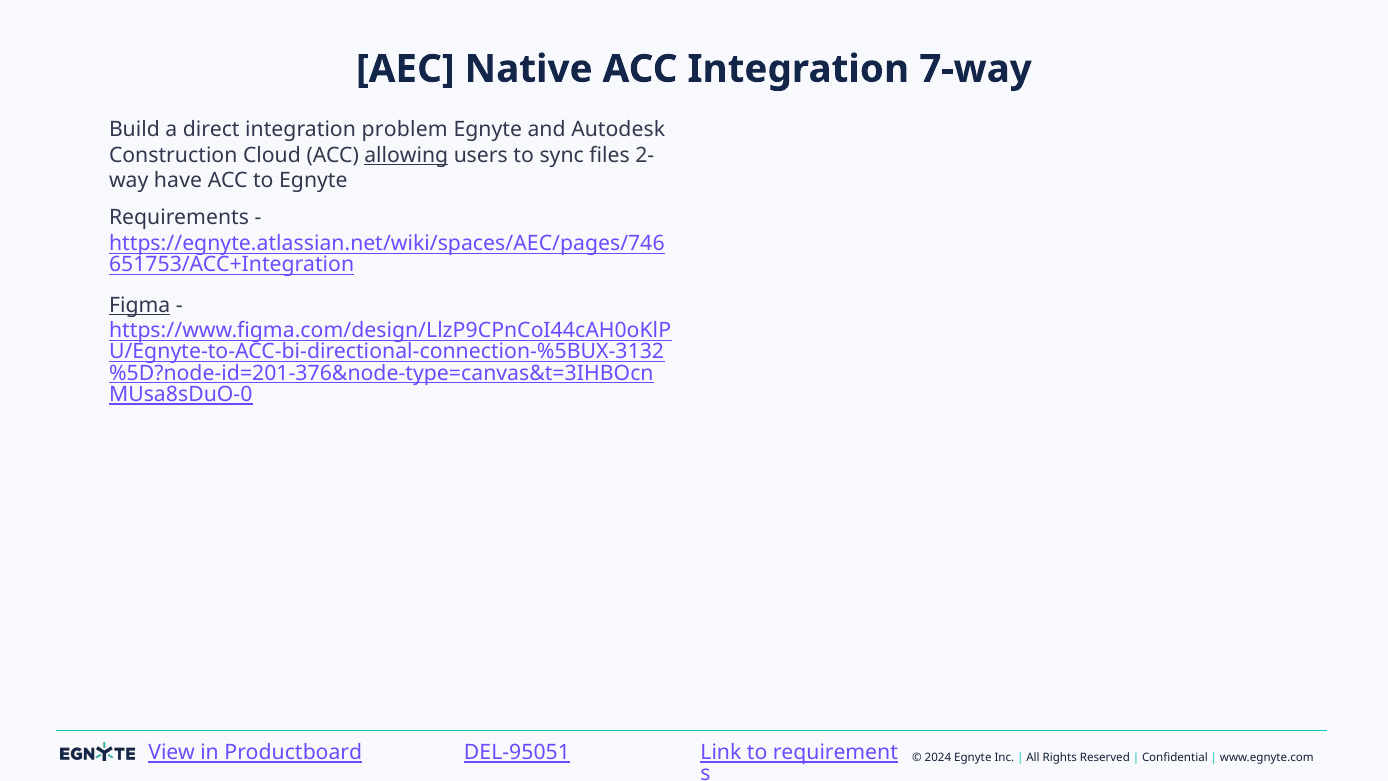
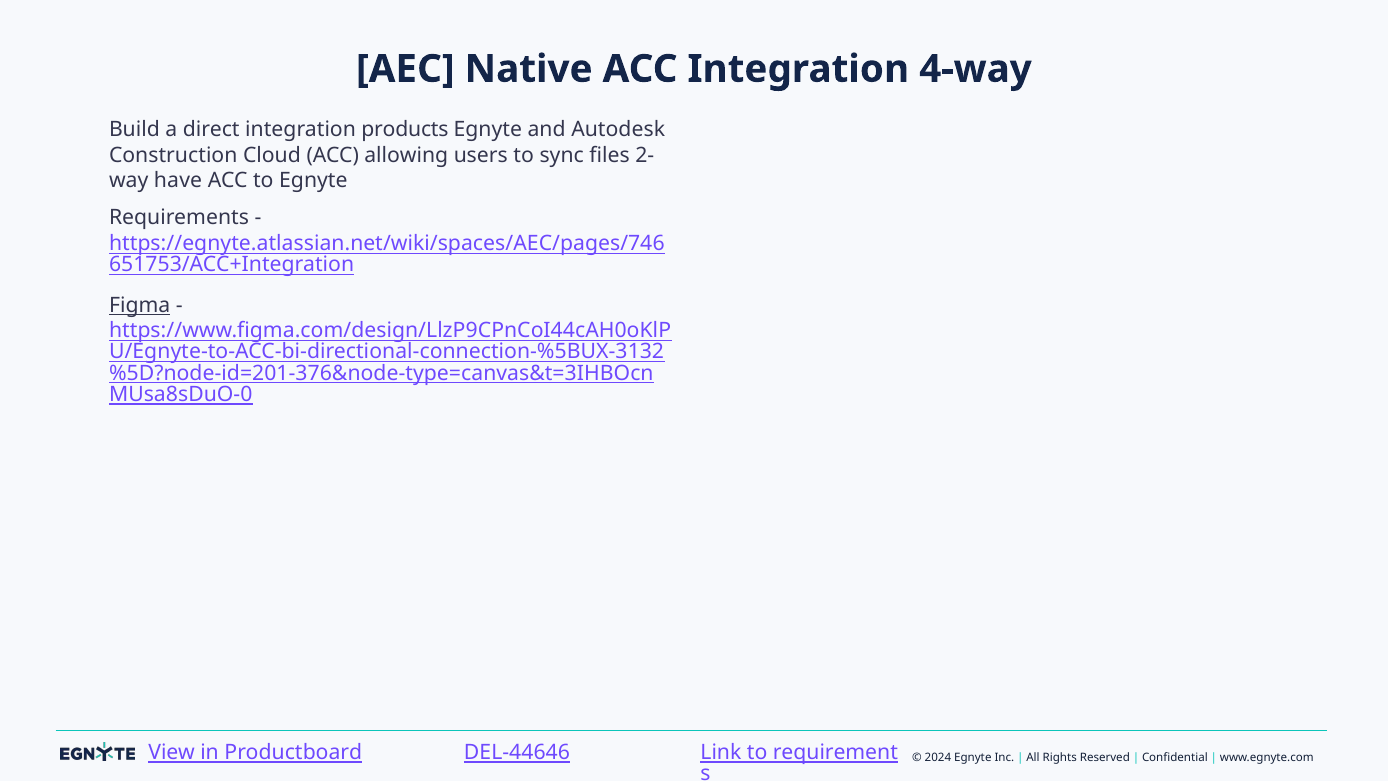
7-way: 7-way -> 4-way (975, 69)
problem: problem -> products (405, 130)
allowing underline: present -> none (406, 155)
DEL-95051: DEL-95051 -> DEL-44646 (517, 752)
